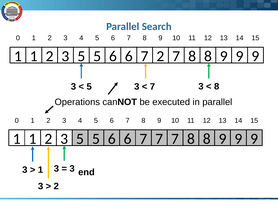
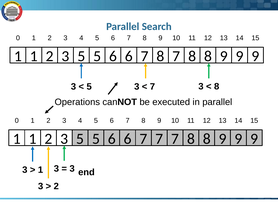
6 6 7 2: 2 -> 8 (160, 56)
